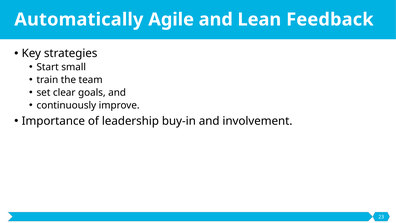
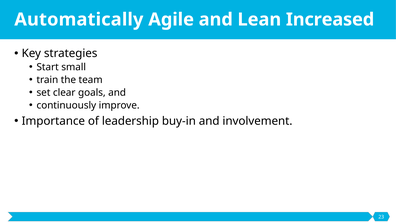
Feedback: Feedback -> Increased (330, 19)
